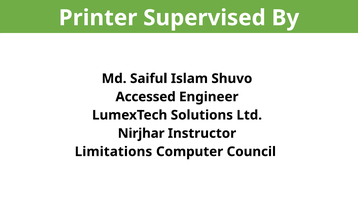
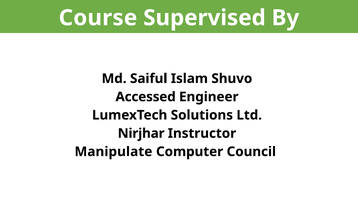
Printer: Printer -> Course (98, 18)
Limitations: Limitations -> Manipulate (113, 152)
